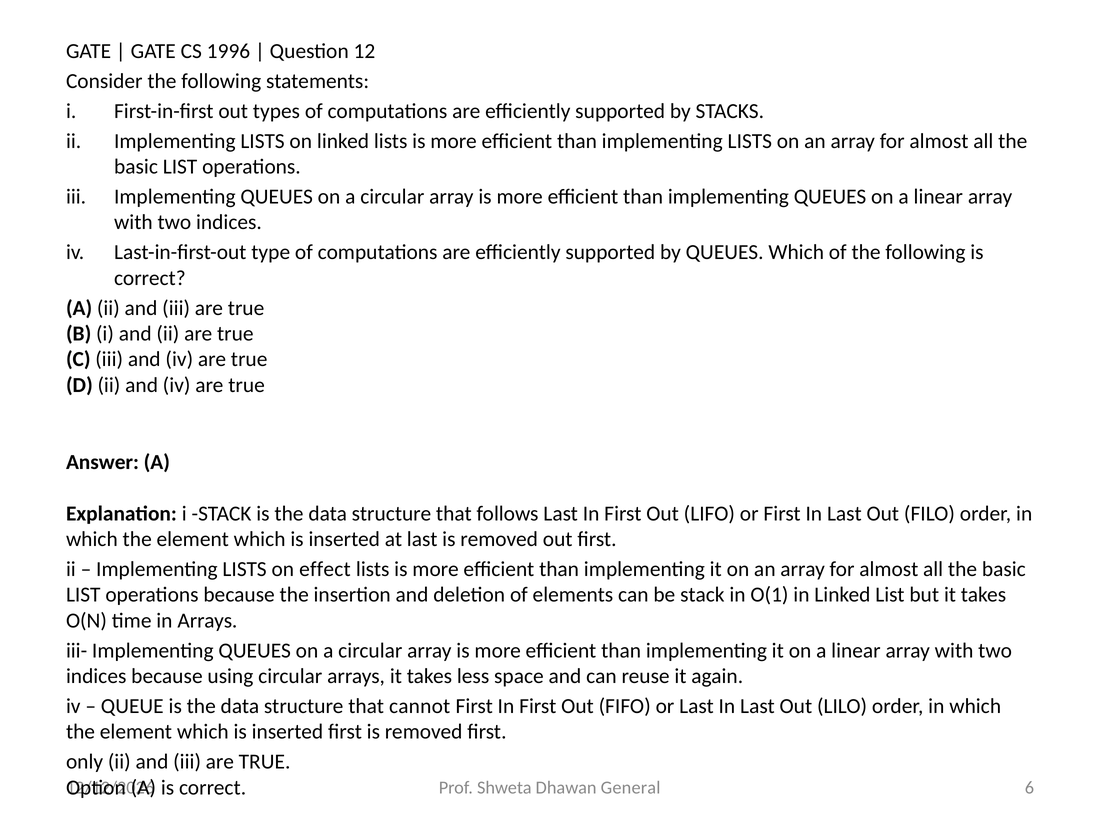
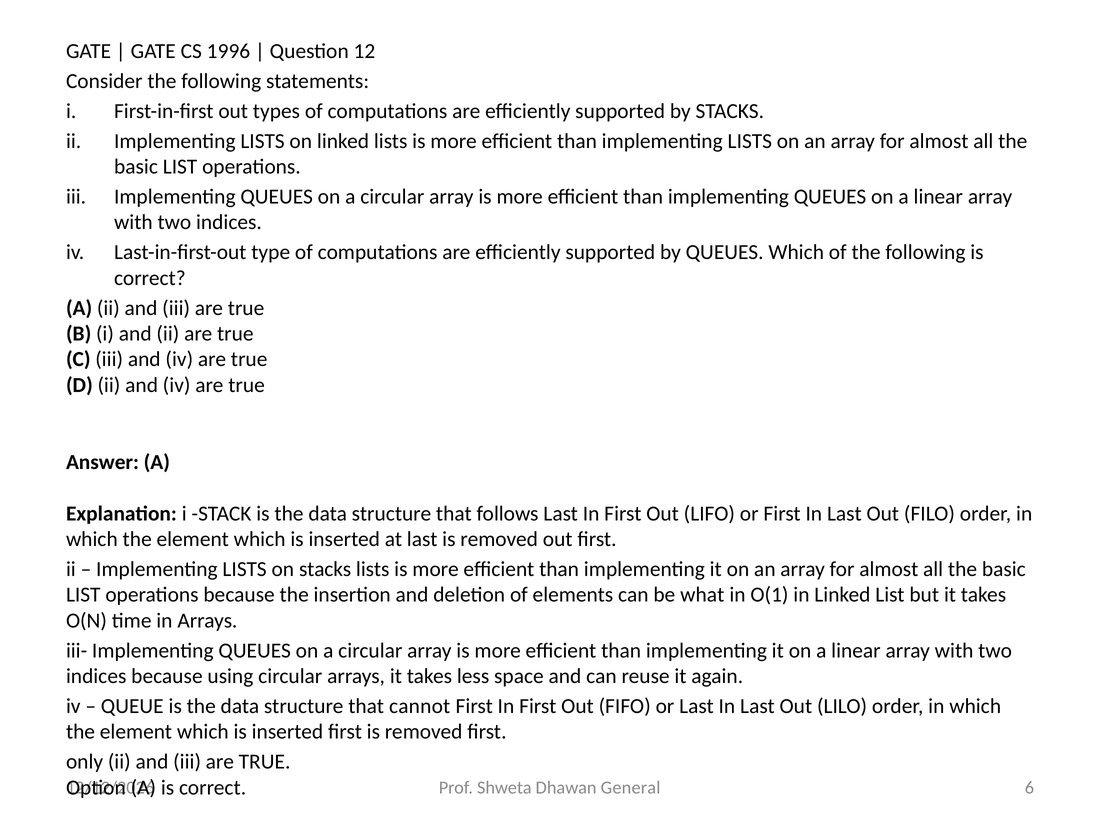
on effect: effect -> stacks (325, 569)
be stack: stack -> what (702, 595)
